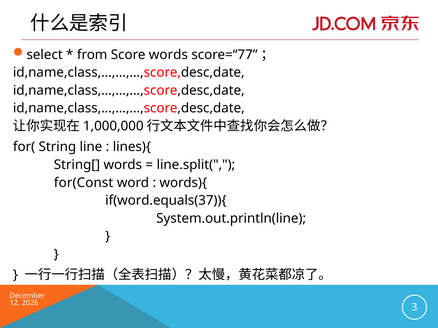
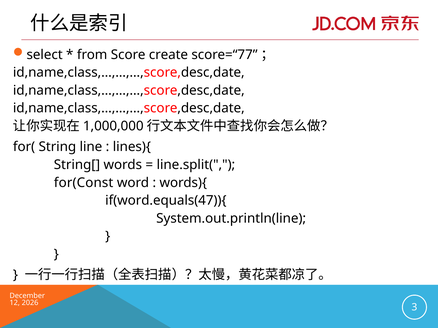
Score words: words -> create (168, 55)
if(word.equals(37)){: if(word.equals(37)){ -> if(word.equals(47)){ (166, 201)
